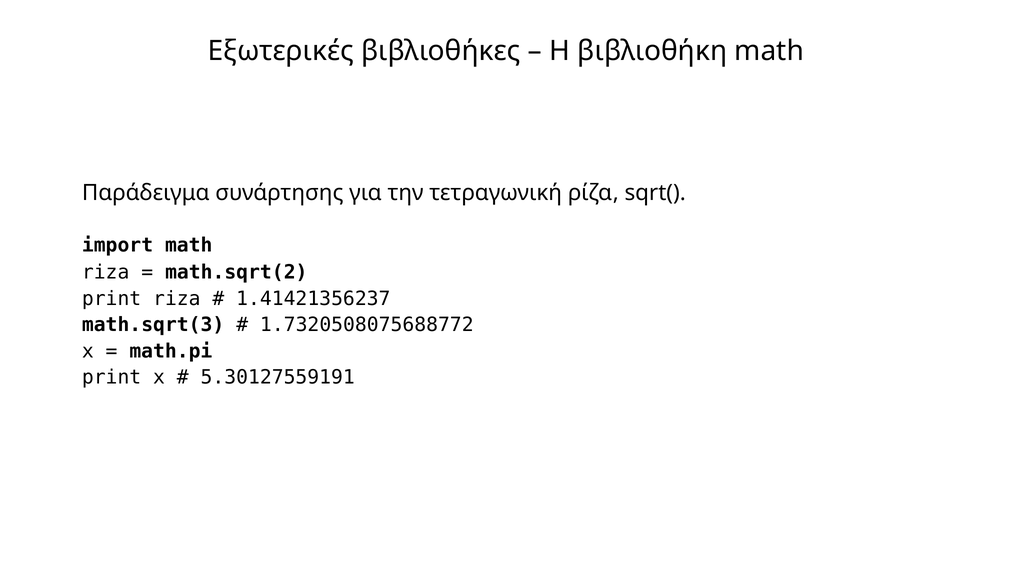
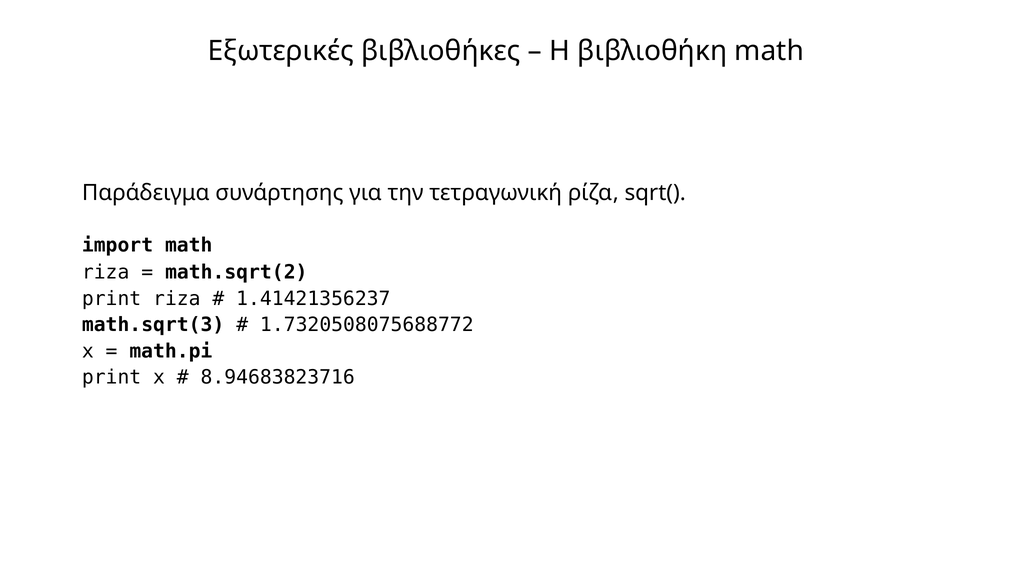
5.30127559191: 5.30127559191 -> 8.94683823716 (278, 378)
